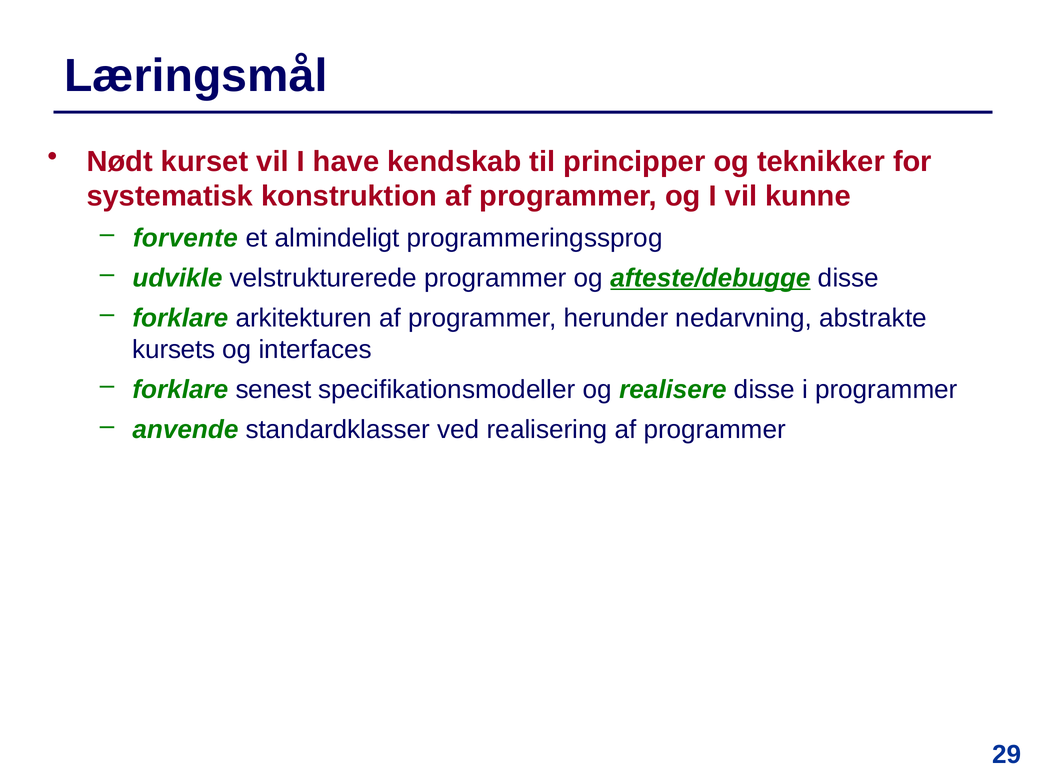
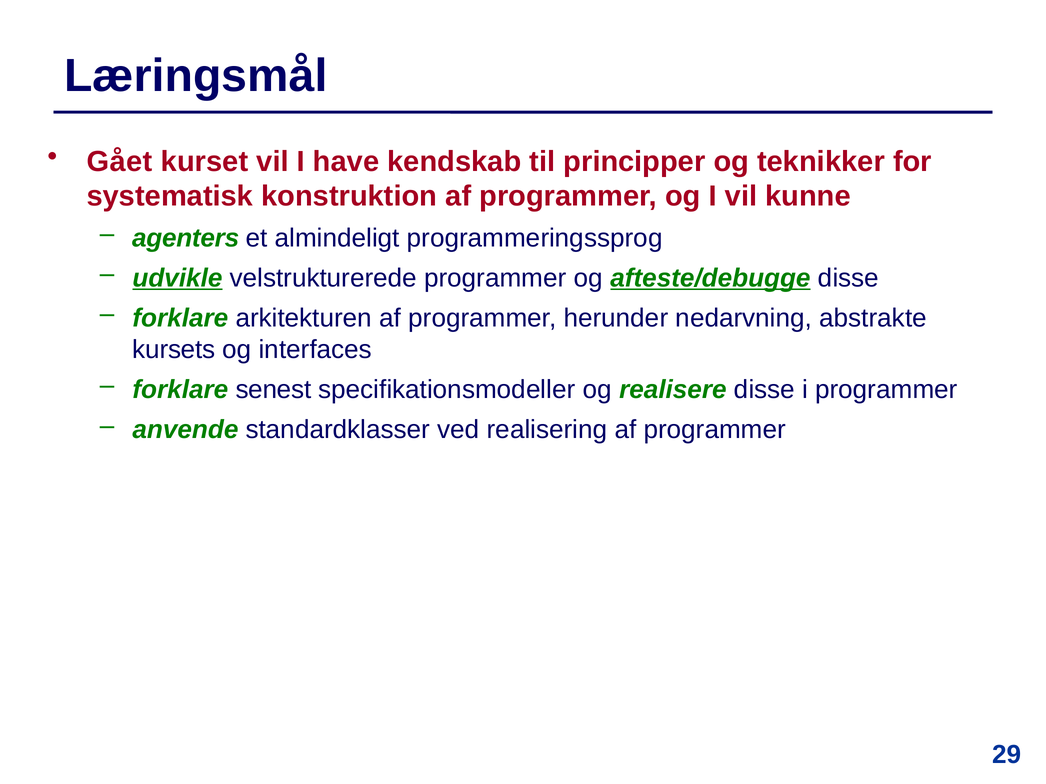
Nødt: Nødt -> Gået (120, 162)
forvente: forvente -> agenters (186, 238)
udvikle underline: none -> present (177, 278)
